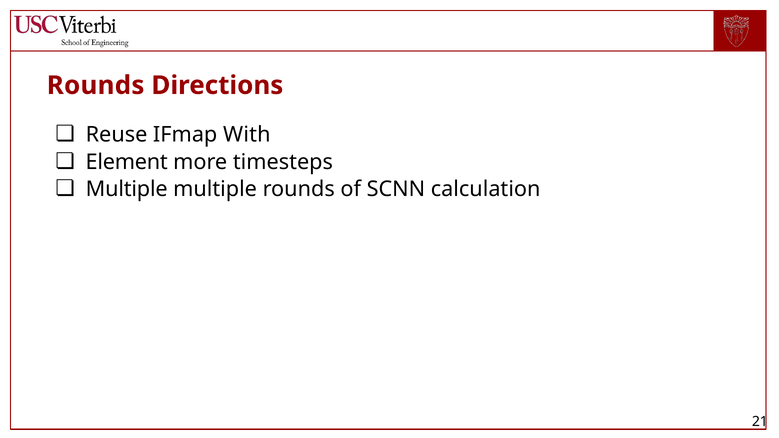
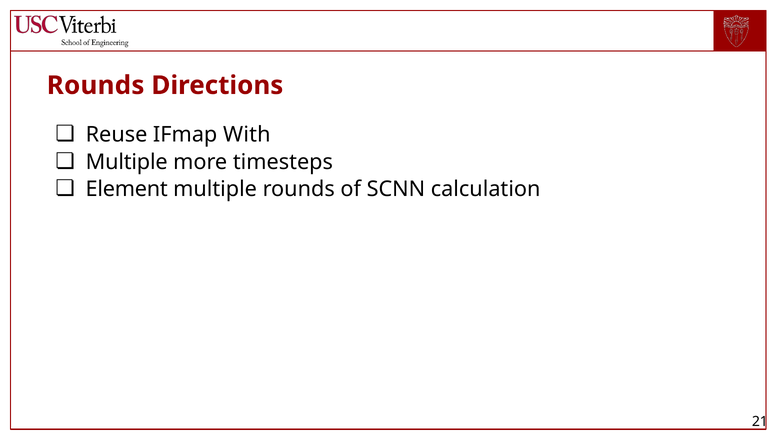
Element: Element -> Multiple (127, 162)
Multiple: Multiple -> Element (127, 189)
